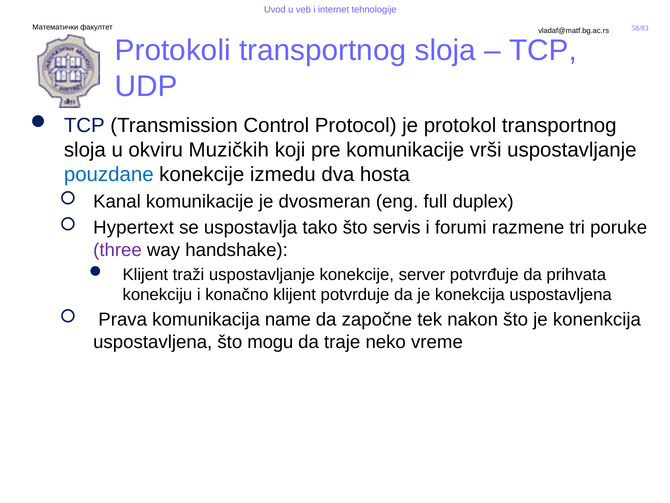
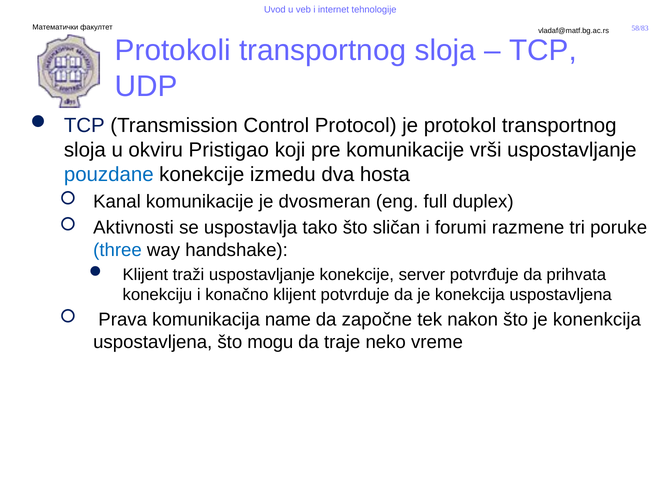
Muzičkih: Muzičkih -> Pristigao (229, 150)
Hypertext: Hypertext -> Aktivnosti (134, 227)
servis: servis -> sličan (397, 227)
three colour: purple -> blue (118, 250)
